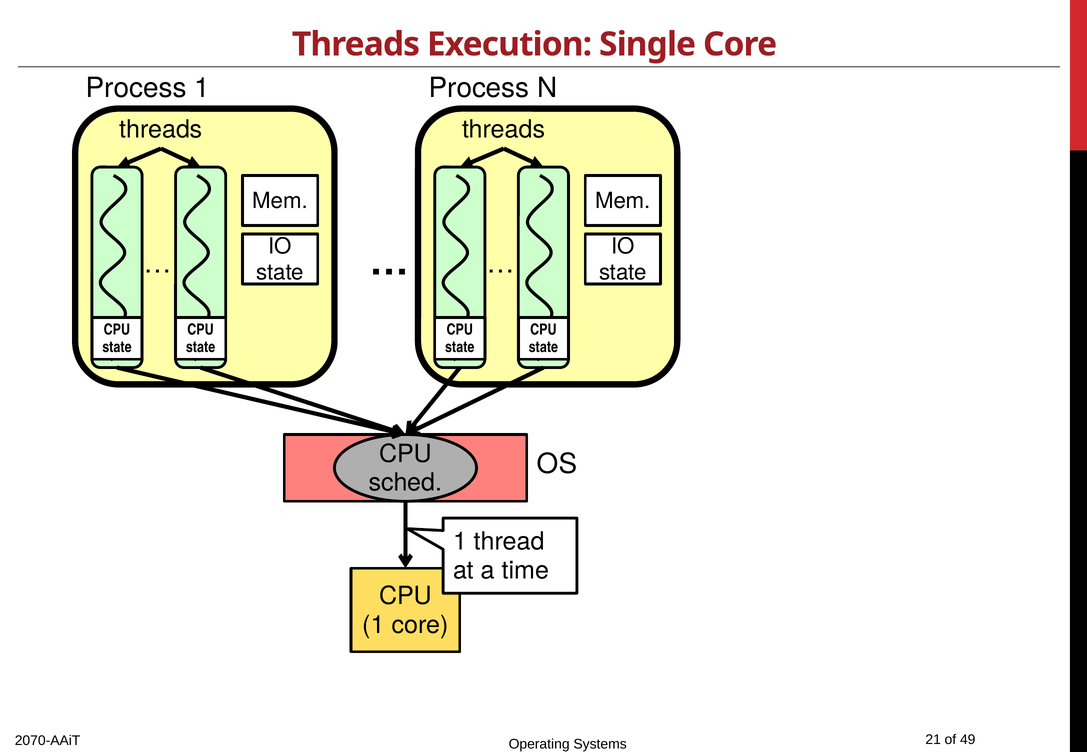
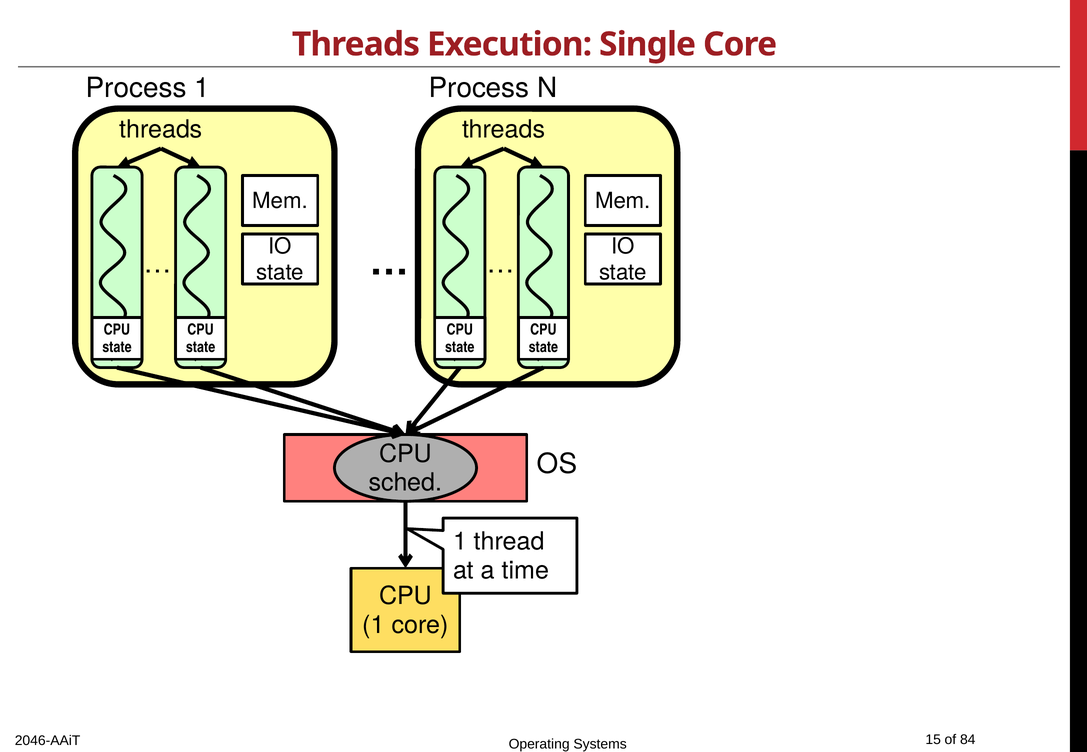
2070-AAiT: 2070-AAiT -> 2046-AAiT (48, 741)
21: 21 -> 15 (933, 740)
49: 49 -> 84 (968, 740)
